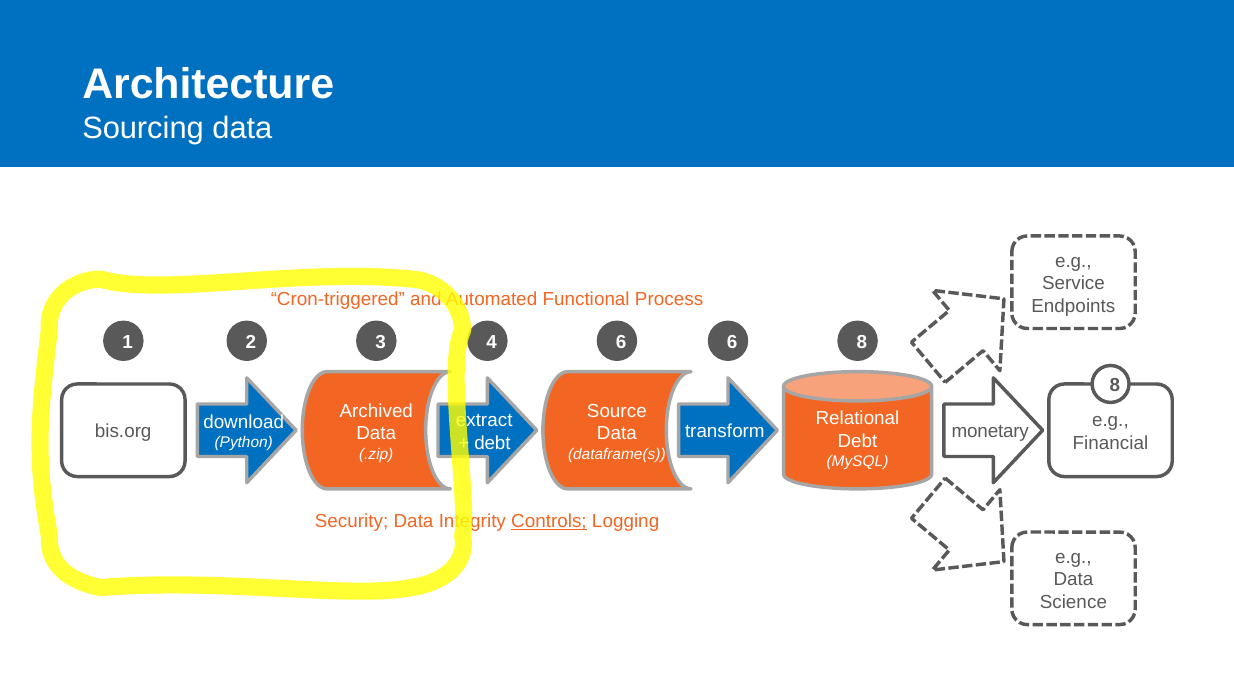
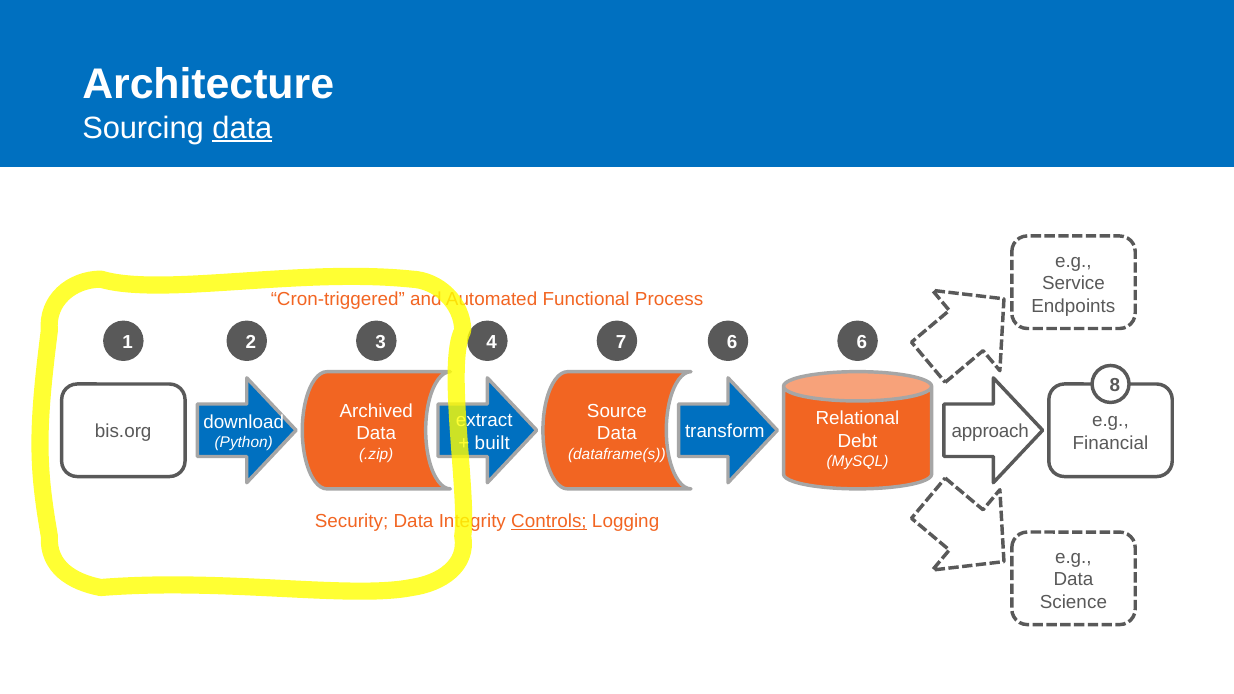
data underline: none -> present (242, 128)
4 6: 6 -> 7 (621, 342)
6 8: 8 -> 6 (862, 342)
monetary: monetary -> approach (990, 432)
debt: debt -> built (492, 443)
